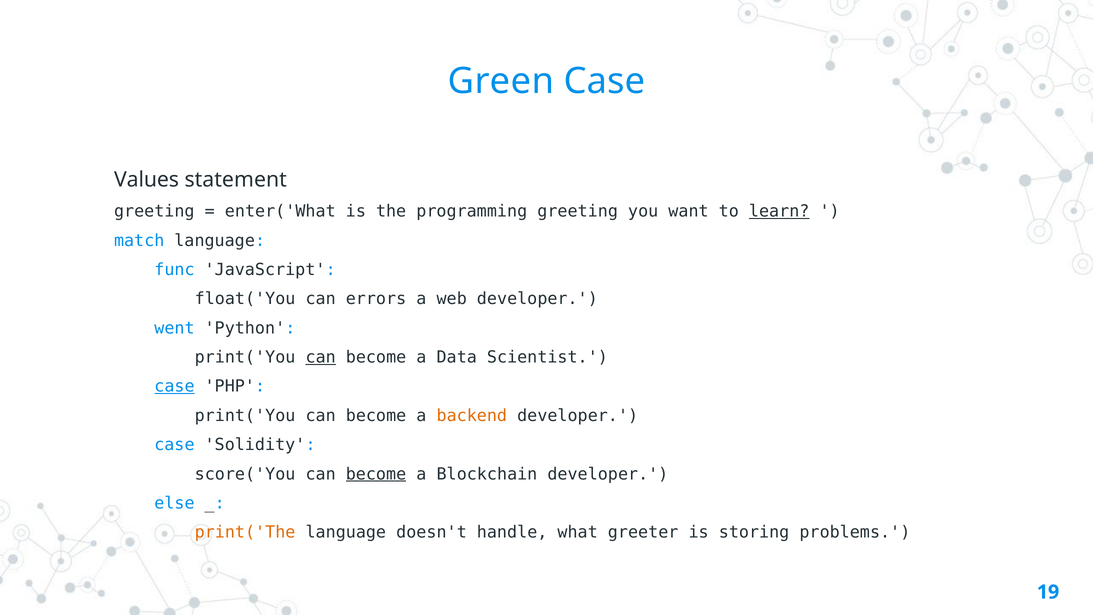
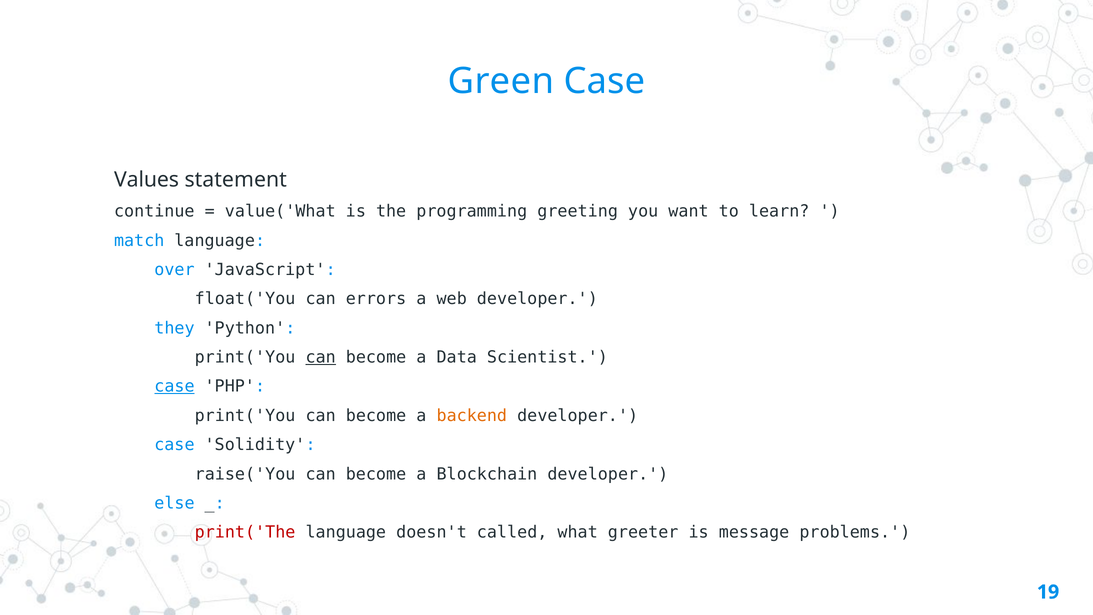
greeting: greeting -> continue (154, 211)
enter('What: enter('What -> value('What (280, 211)
learn underline: present -> none (779, 211)
func: func -> over (174, 270)
went: went -> they (174, 328)
score('You: score('You -> raise('You (245, 474)
become underline: present -> none (376, 474)
print('The colour: orange -> red (245, 532)
handle: handle -> called (512, 532)
storing: storing -> message (754, 532)
